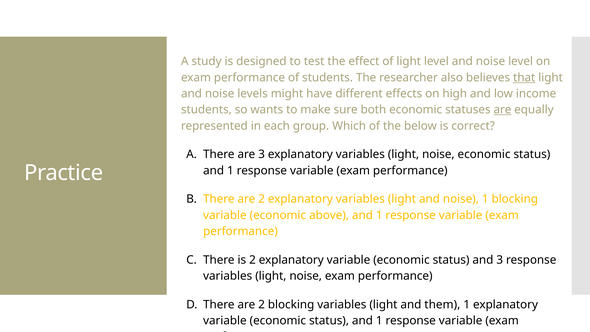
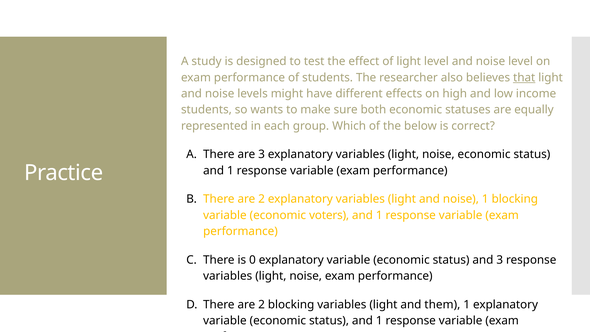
are underline: present -> none (502, 110)
above: above -> voters (329, 215)
is 2: 2 -> 0 (252, 260)
